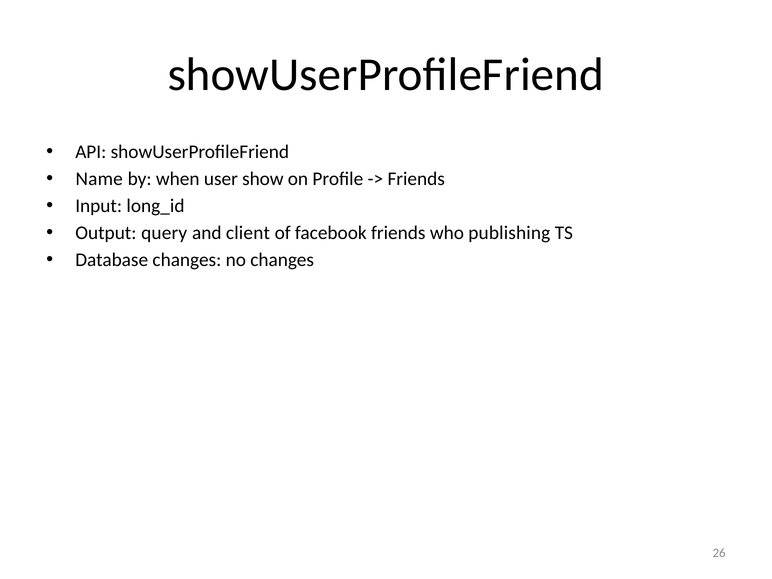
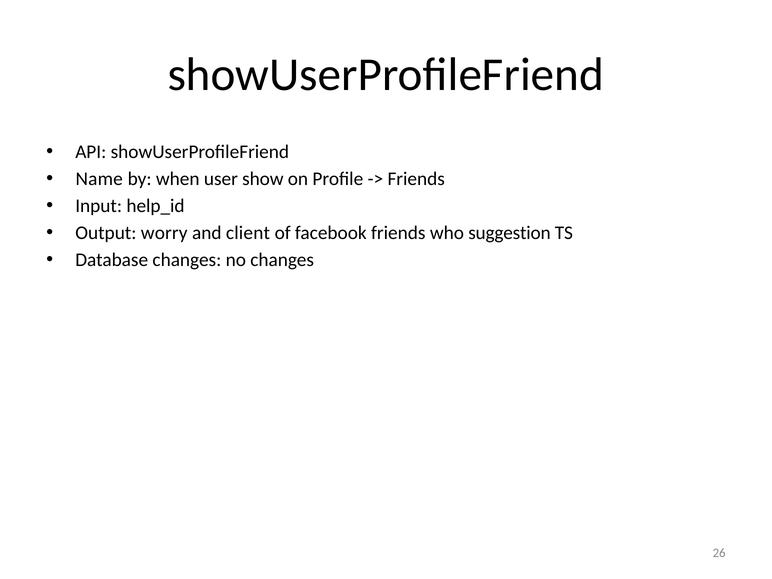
long_id: long_id -> help_id (156, 206)
query: query -> worry (164, 233)
publishing: publishing -> suggestion (509, 233)
